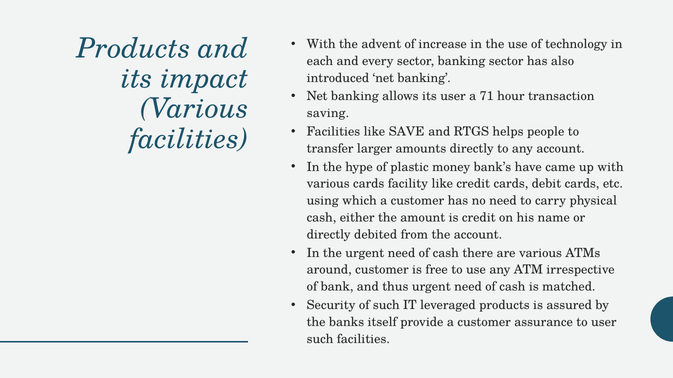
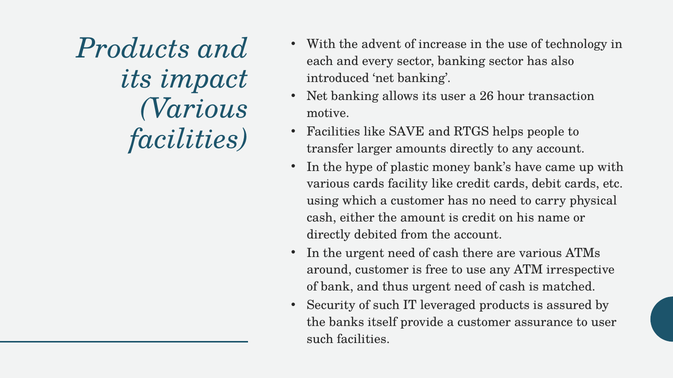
71: 71 -> 26 (487, 96)
saving: saving -> motive (328, 113)
